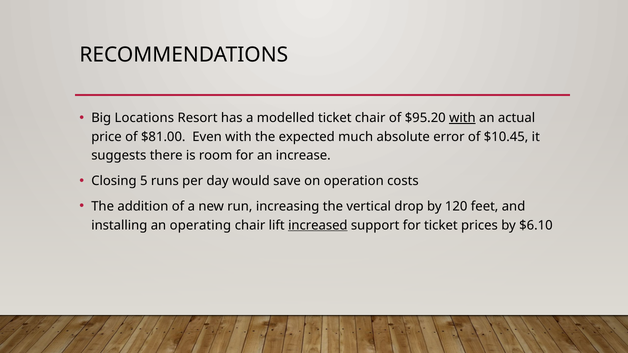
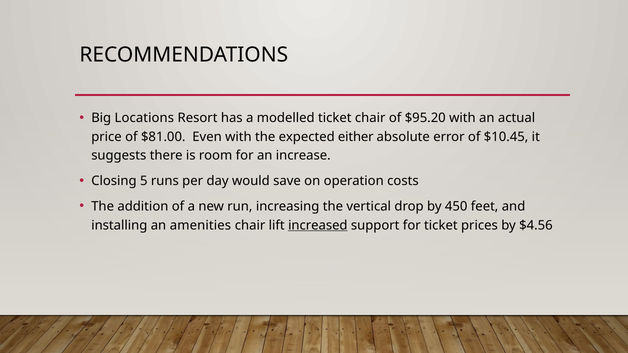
with underline: present -> none (462, 118)
much: much -> either (356, 137)
120: 120 -> 450 (456, 207)
operating: operating -> amenities (200, 225)
$6.10: $6.10 -> $4.56 (536, 225)
